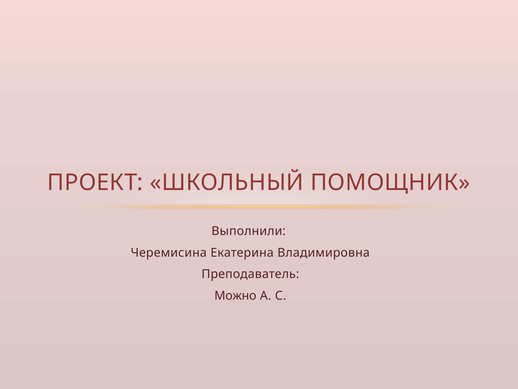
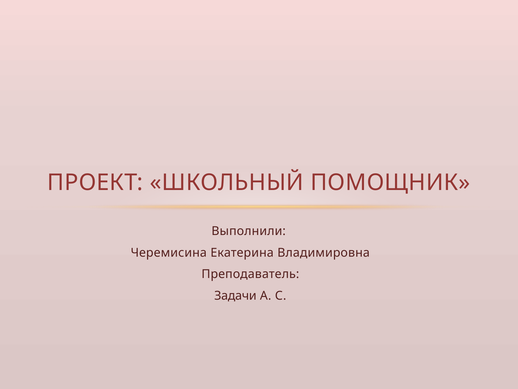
Можно: Можно -> Задачи (235, 295)
